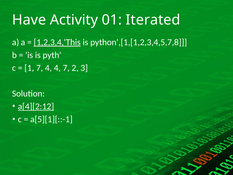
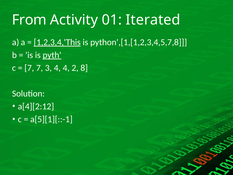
Have: Have -> From (29, 20)
pyth underline: none -> present (52, 55)
1: 1 -> 7 (29, 68)
7 4: 4 -> 3 (48, 68)
4 7: 7 -> 4 (66, 68)
3: 3 -> 8 (84, 68)
a[4][2:12 underline: present -> none (36, 106)
